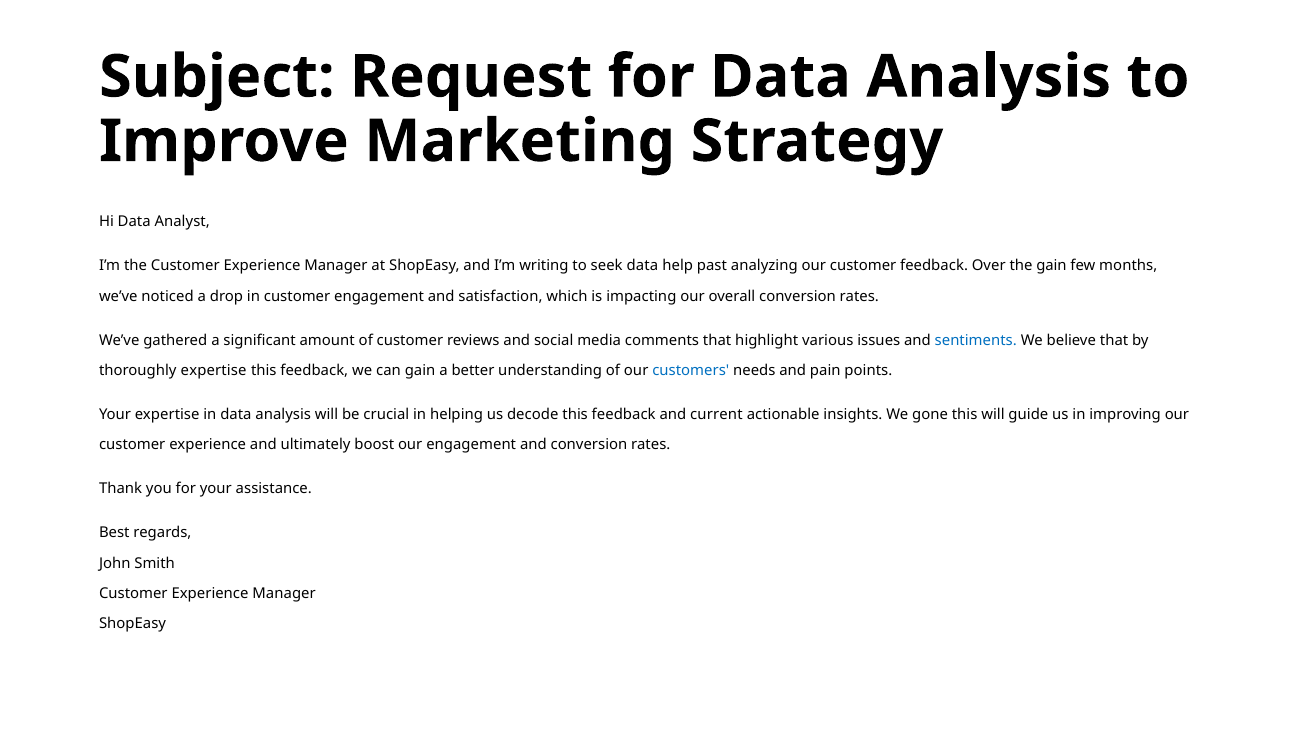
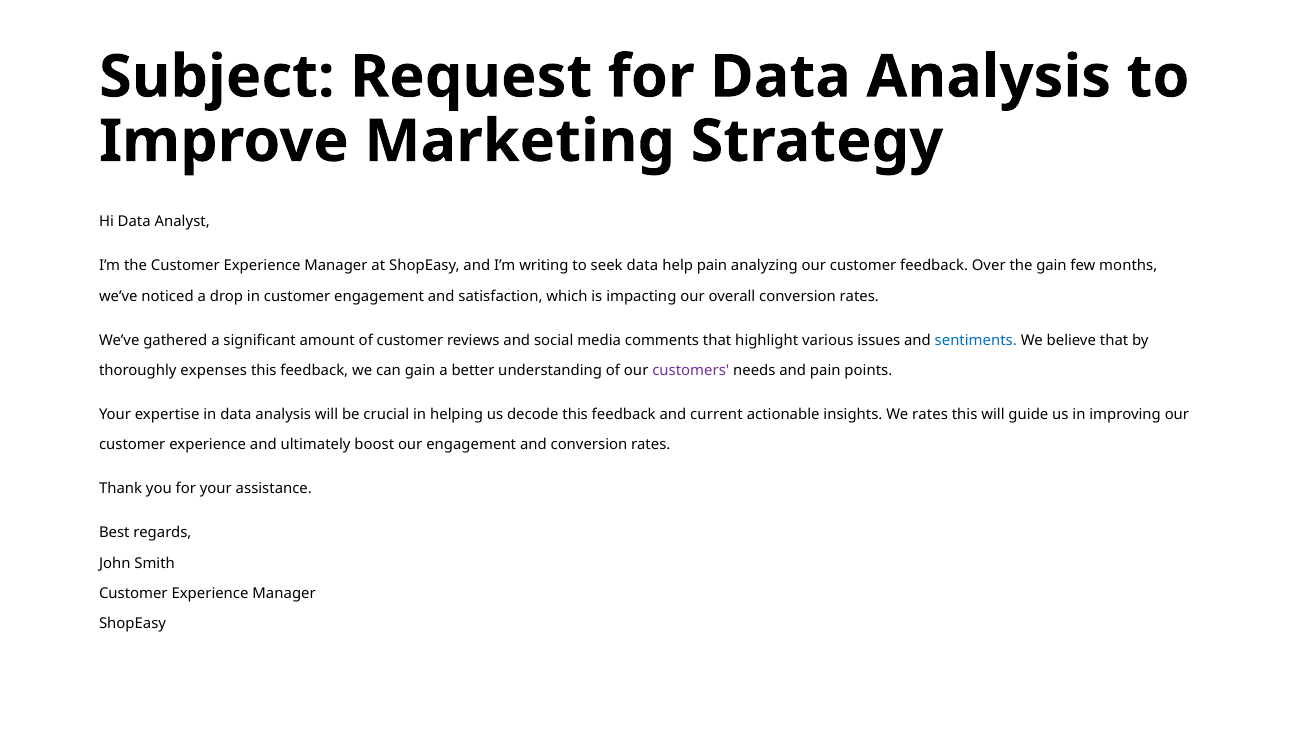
help past: past -> pain (712, 266)
thoroughly expertise: expertise -> expenses (214, 370)
customers colour: blue -> purple (691, 370)
We gone: gone -> rates (930, 414)
